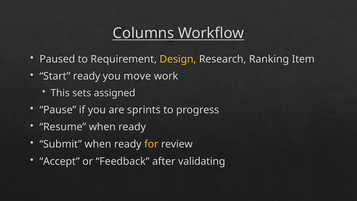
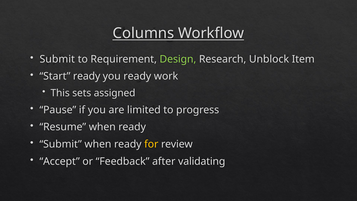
Paused: Paused -> Submit (57, 59)
Design colour: yellow -> light green (178, 59)
Ranking: Ranking -> Unblock (269, 59)
you move: move -> ready (137, 76)
sprints: sprints -> limited (144, 110)
